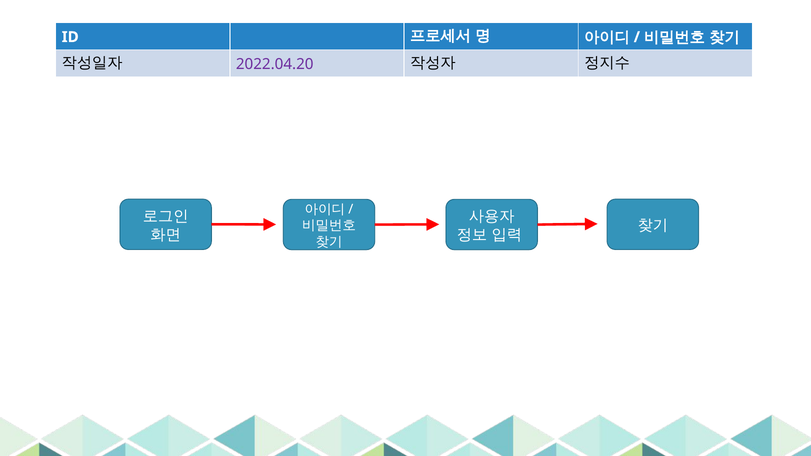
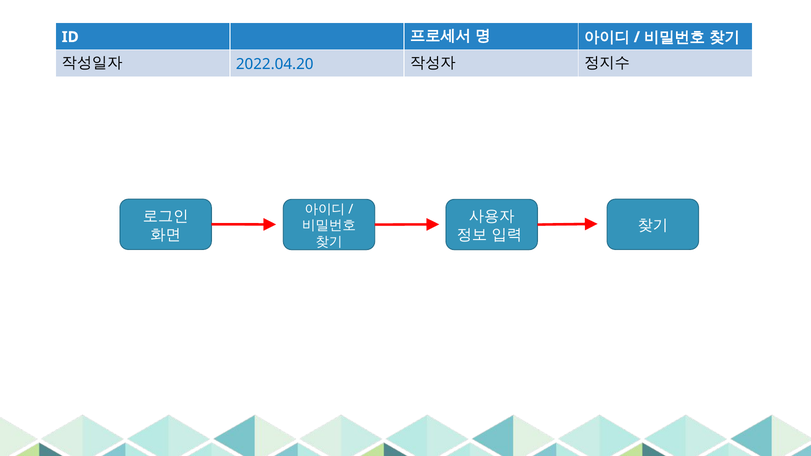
2022.04.20 colour: purple -> blue (275, 64)
